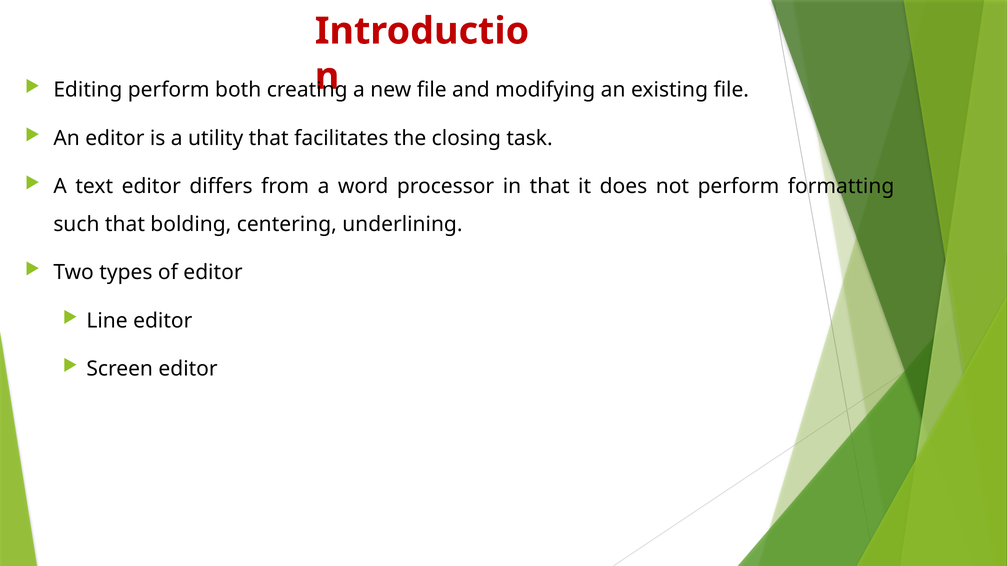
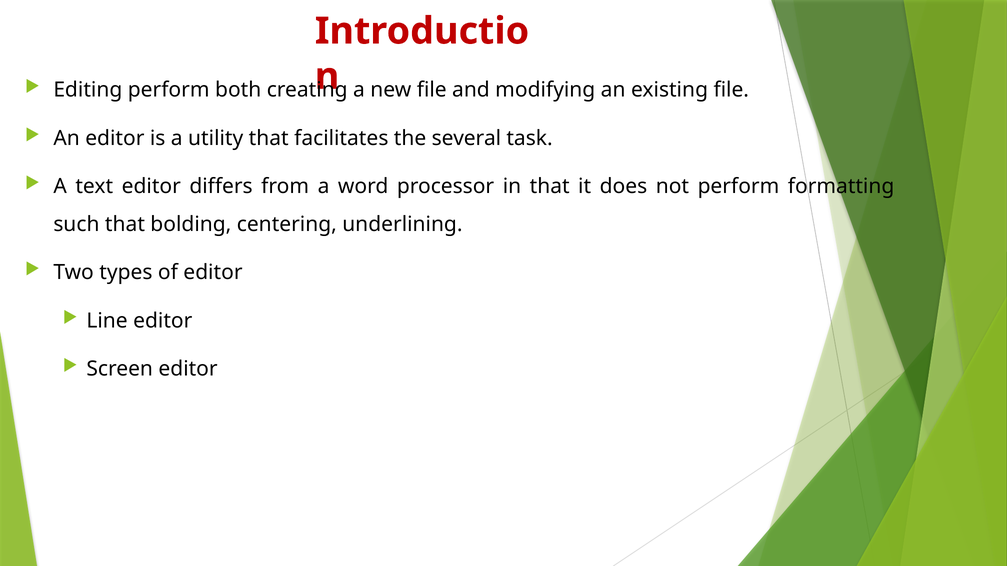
closing: closing -> several (466, 138)
